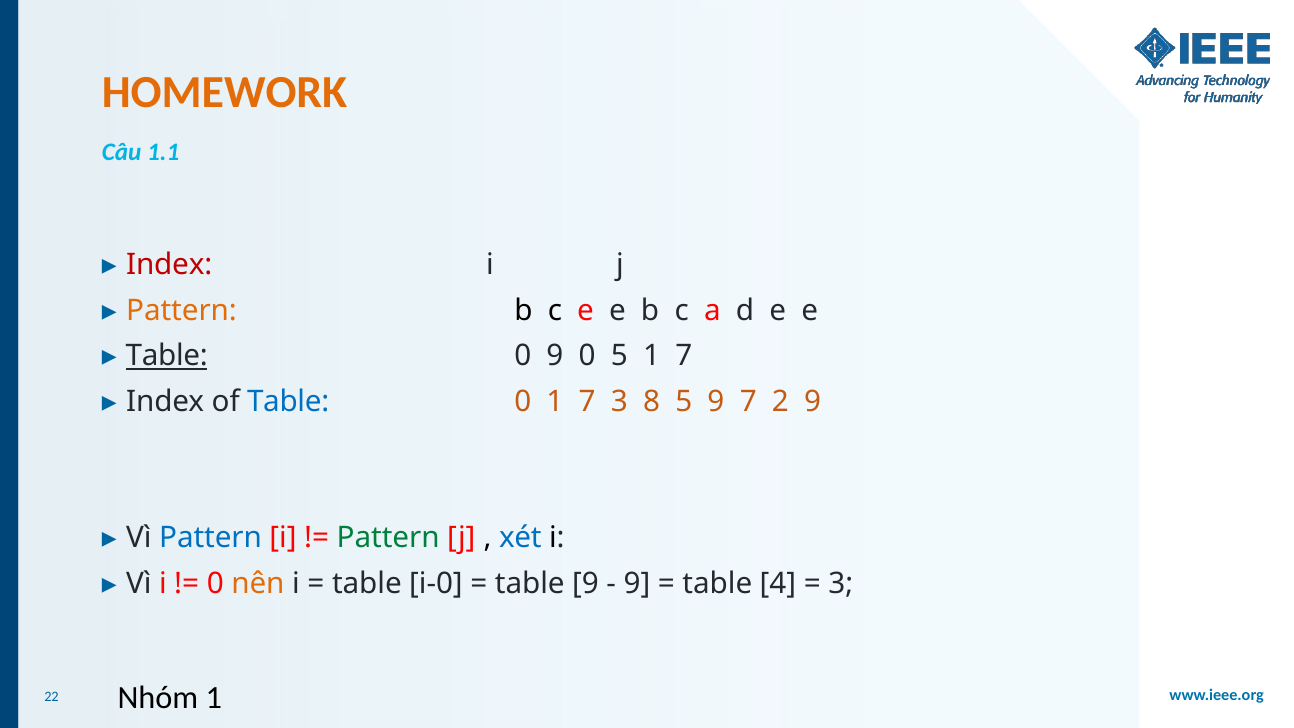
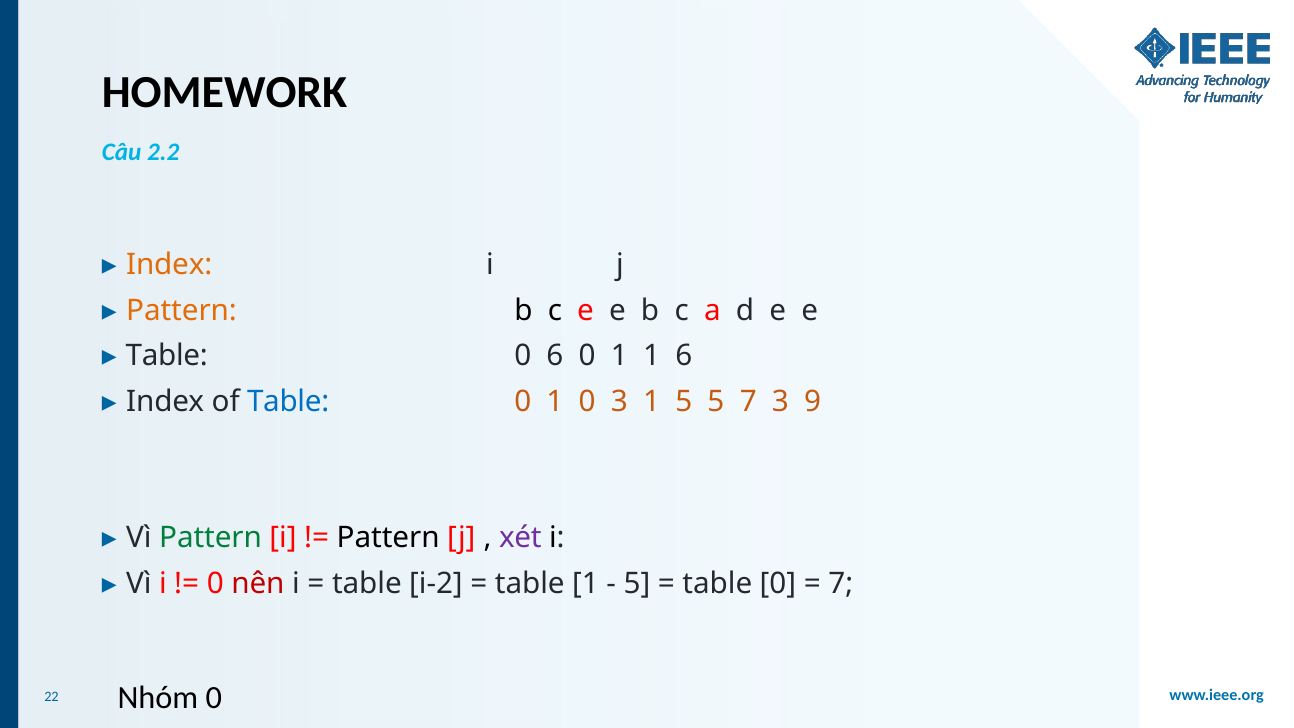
HOMEWORK colour: orange -> black (225, 92)
1.1: 1.1 -> 2.2 (163, 152)
Index colour: red -> orange (169, 265)
Table underline: present -> none (167, 356)
0 9: 9 -> 6 (555, 356)
5: 5 -> 1 (619, 356)
7: 7 -> 6 (684, 356)
0 1 7: 7 -> 0 (587, 402)
3 8: 8 -> 1 (652, 402)
5 9: 9 -> 5 (716, 402)
7 2: 2 -> 3 (780, 402)
Pattern colour: blue -> green (211, 538)
Pattern colour: green -> black (388, 538)
xét colour: blue -> purple (520, 538)
nên colour: orange -> red (258, 584)
i-0: i-0 -> i-2 (436, 584)
table 9: 9 -> 1 (586, 584)
9: 9 -> 5 (637, 584)
4: 4 -> 0 (778, 584)
3: 3 -> 7 (841, 584)
Nhóm 1: 1 -> 0 (214, 697)
